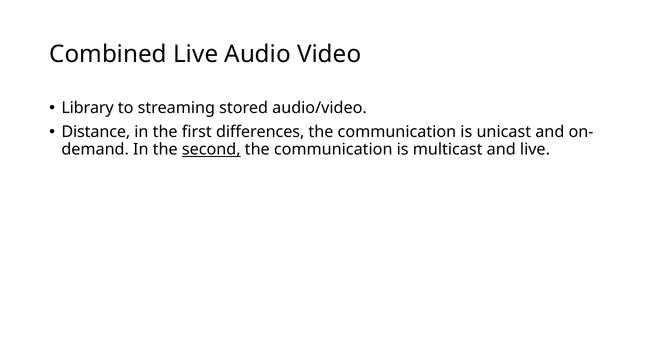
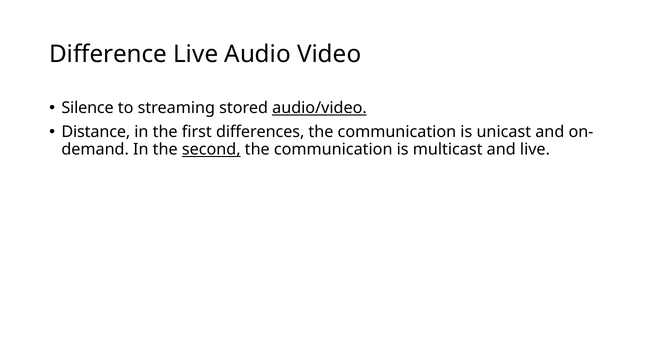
Combined: Combined -> Difference (108, 54)
Library: Library -> Silence (88, 108)
audio/video underline: none -> present (319, 108)
